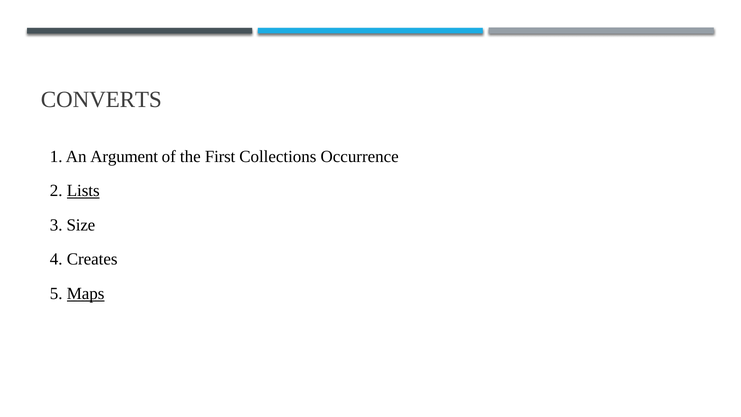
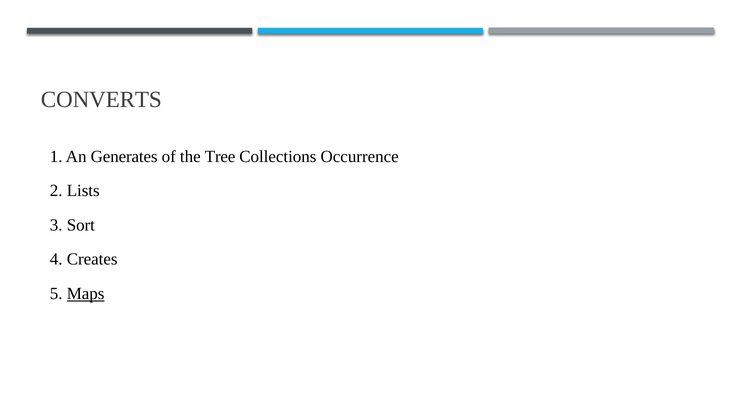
Argument: Argument -> Generates (124, 156)
First: First -> Tree (220, 156)
Lists underline: present -> none (83, 191)
Size: Size -> Sort (81, 225)
